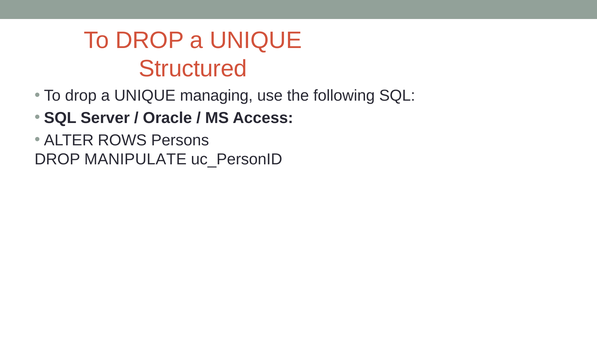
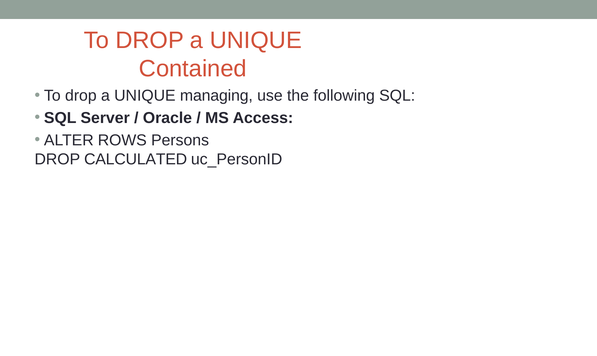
Structured: Structured -> Contained (193, 69)
MANIPULATE: MANIPULATE -> CALCULATED (136, 159)
